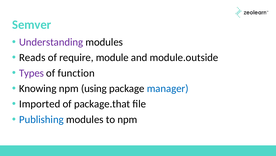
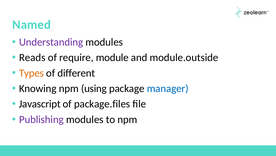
Semver: Semver -> Named (32, 25)
Types colour: purple -> orange (31, 73)
function: function -> different (76, 73)
Imported: Imported -> Javascript (40, 104)
package.that: package.that -> package.files (102, 104)
Publishing colour: blue -> purple (41, 119)
